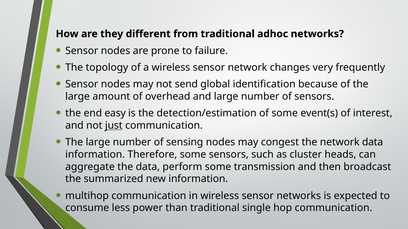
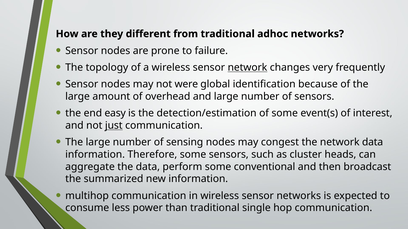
network underline: none -> present (247, 68)
send: send -> were (186, 84)
transmission: transmission -> conventional (265, 167)
